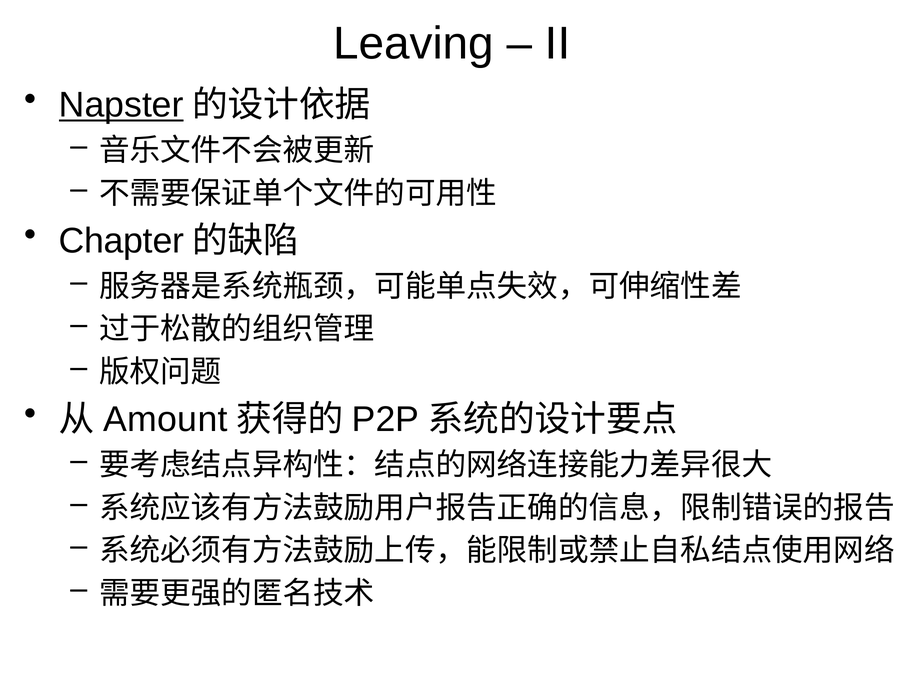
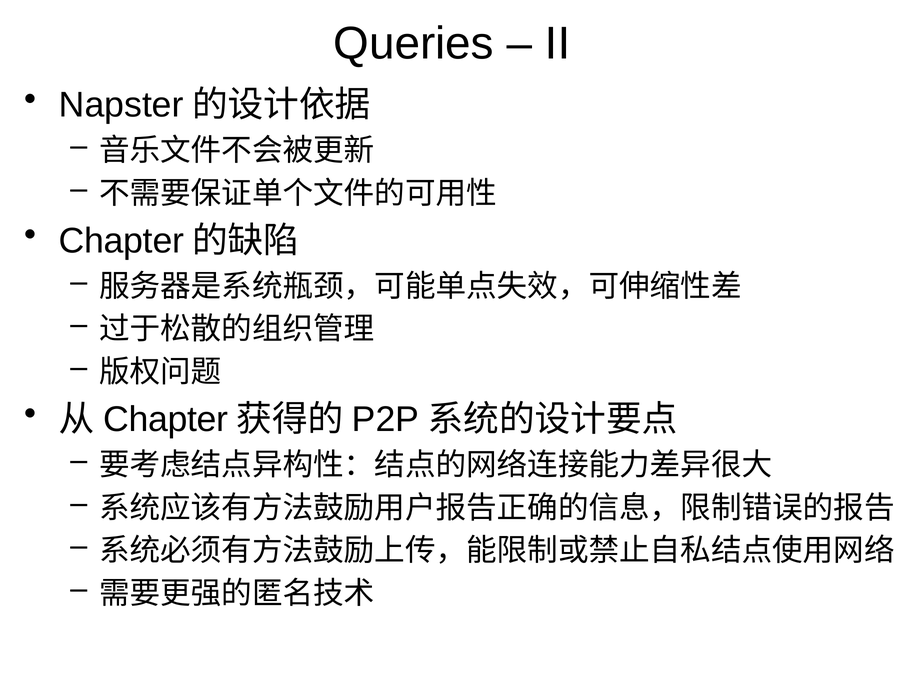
Leaving: Leaving -> Queries (414, 43)
Napster underline: present -> none (121, 105)
Amount: Amount -> Chapter (166, 419)
